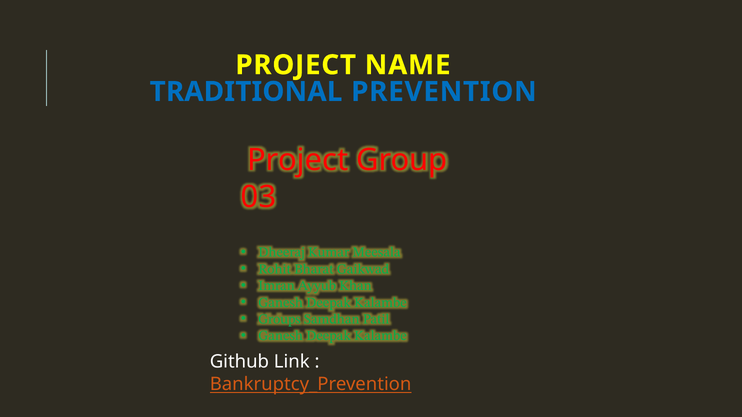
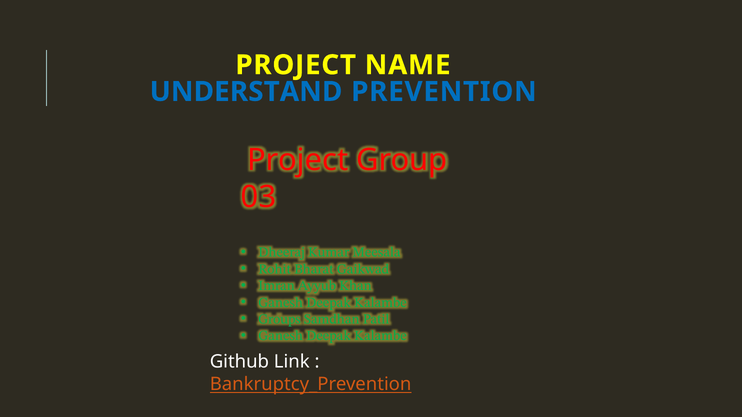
TRADITIONAL: TRADITIONAL -> UNDERSTAND (246, 92)
